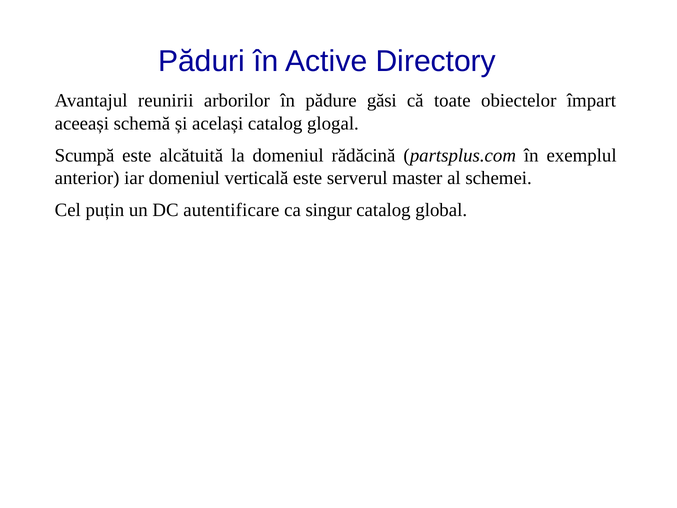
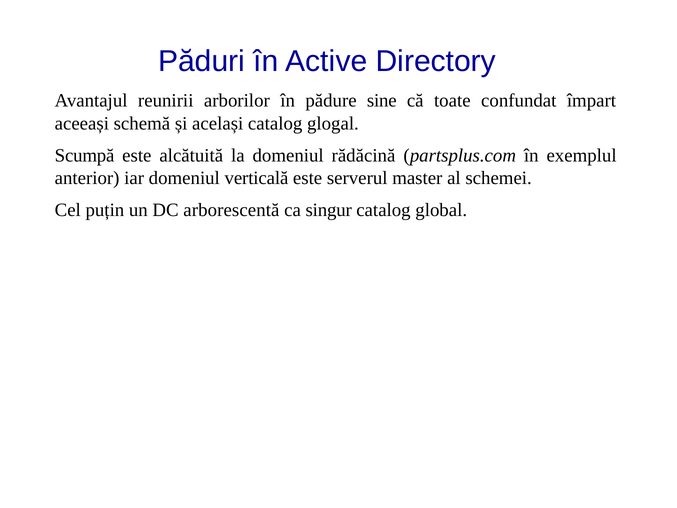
găsi: găsi -> sine (382, 101)
obiectelor: obiectelor -> confundat (519, 101)
autentificare: autentificare -> arborescentă (231, 210)
